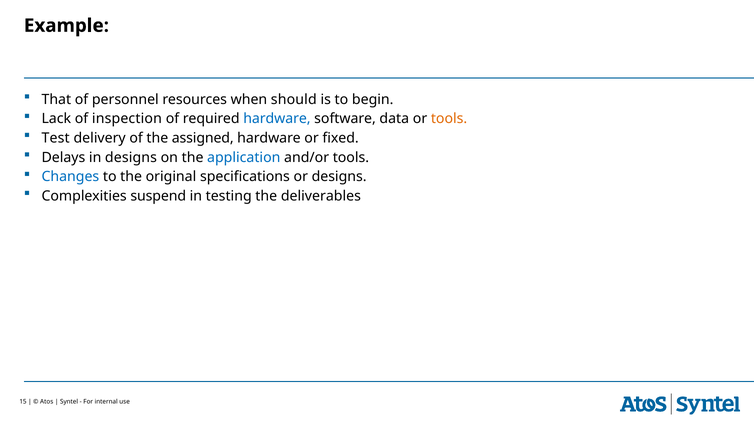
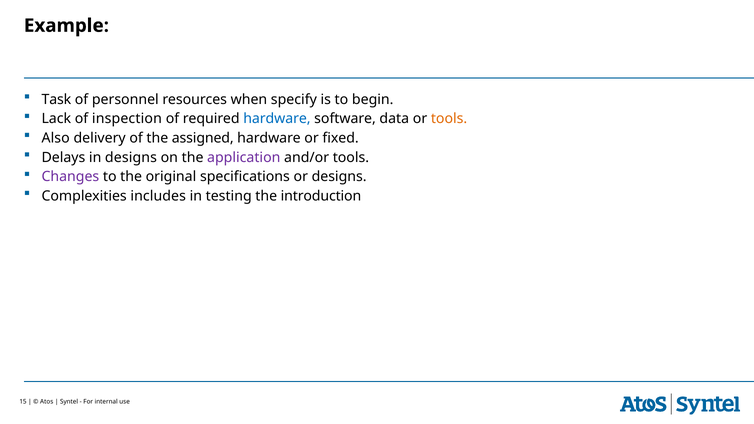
That: That -> Task (56, 99)
should: should -> specify (294, 99)
Test: Test -> Also (56, 138)
application colour: blue -> purple (244, 157)
Changes colour: blue -> purple (70, 177)
suspend: suspend -> includes (158, 196)
deliverables: deliverables -> introduction (321, 196)
